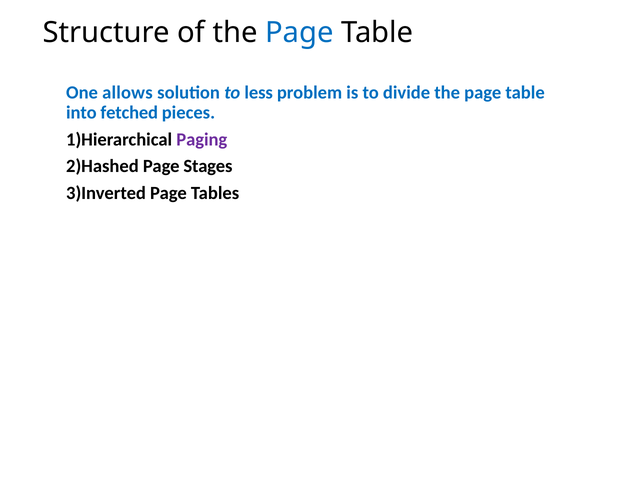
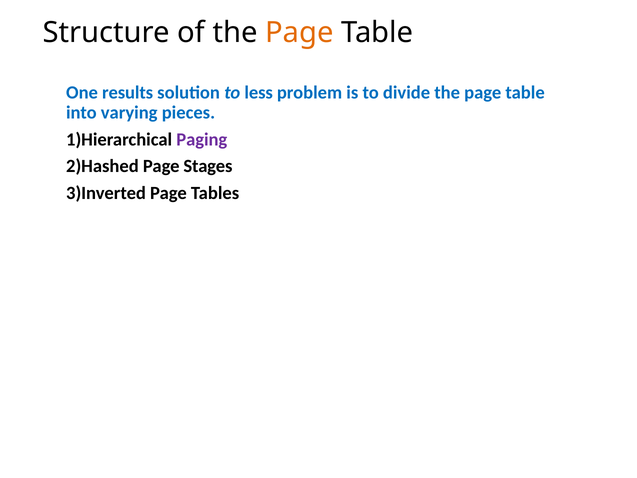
Page colour: blue -> orange (299, 33)
allows: allows -> results (128, 93)
fetched: fetched -> varying (129, 113)
